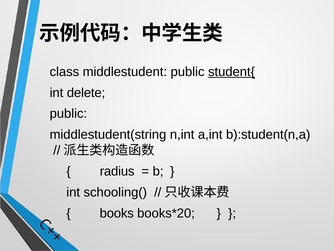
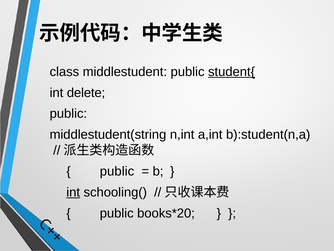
radius: radius -> public (117, 171)
int underline: none -> present (73, 192)
books: books -> public (117, 213)
